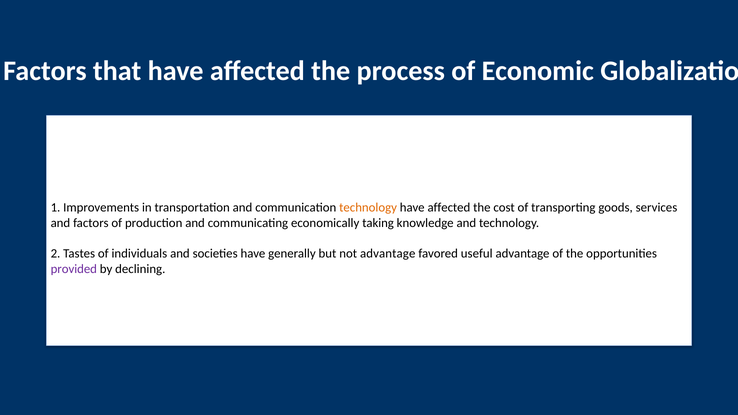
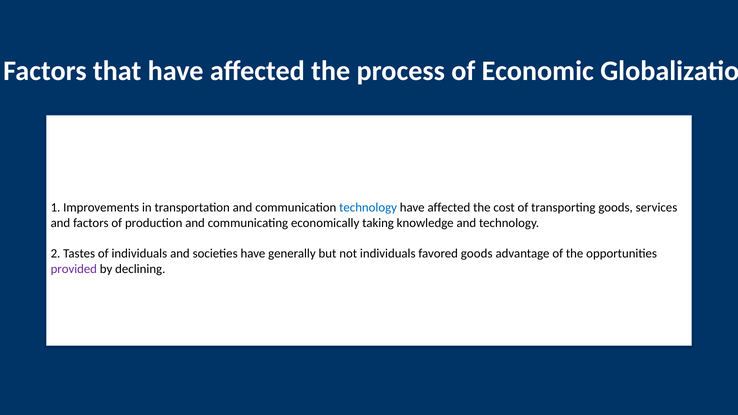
technology colour: orange -> blue (368, 208)
not advantage: advantage -> individuals (388, 254)
favored useful: useful -> goods (477, 254)
